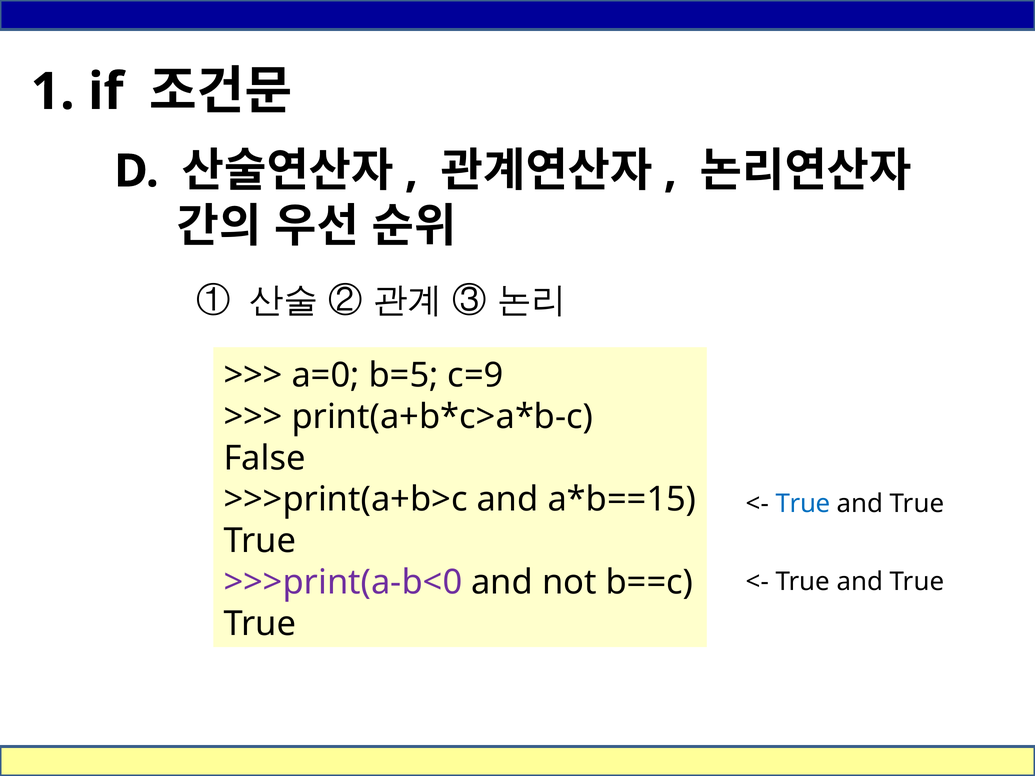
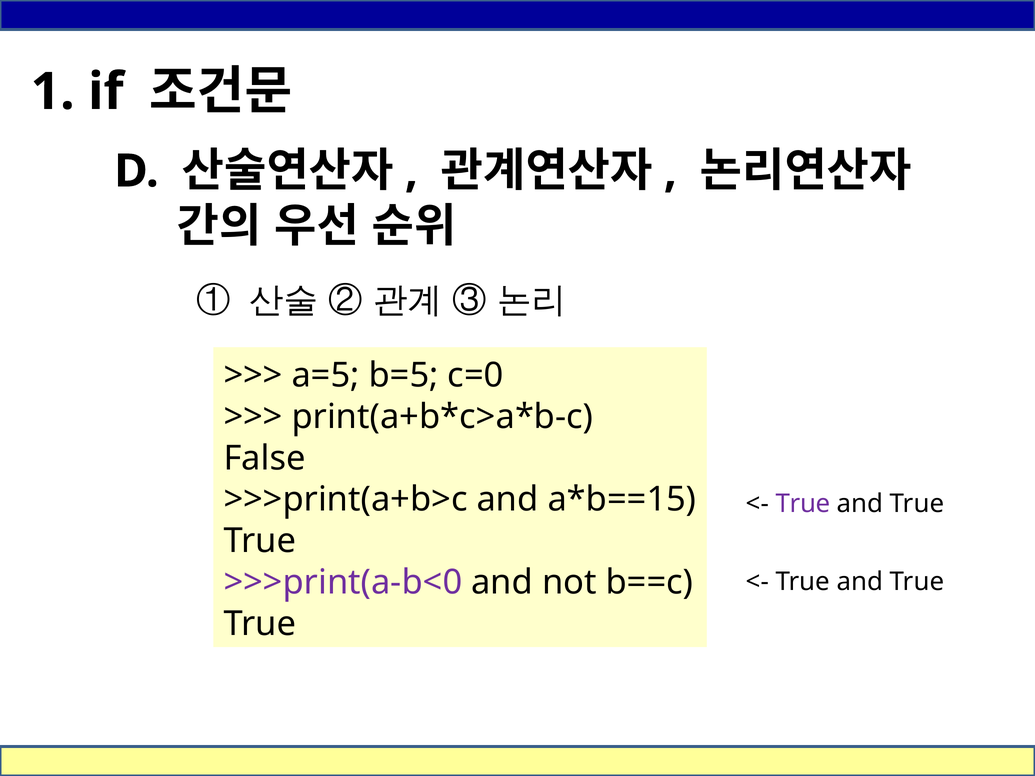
a=0: a=0 -> a=5 (326, 376)
c=9: c=9 -> c=0 (475, 376)
True colour: blue -> purple (803, 504)
